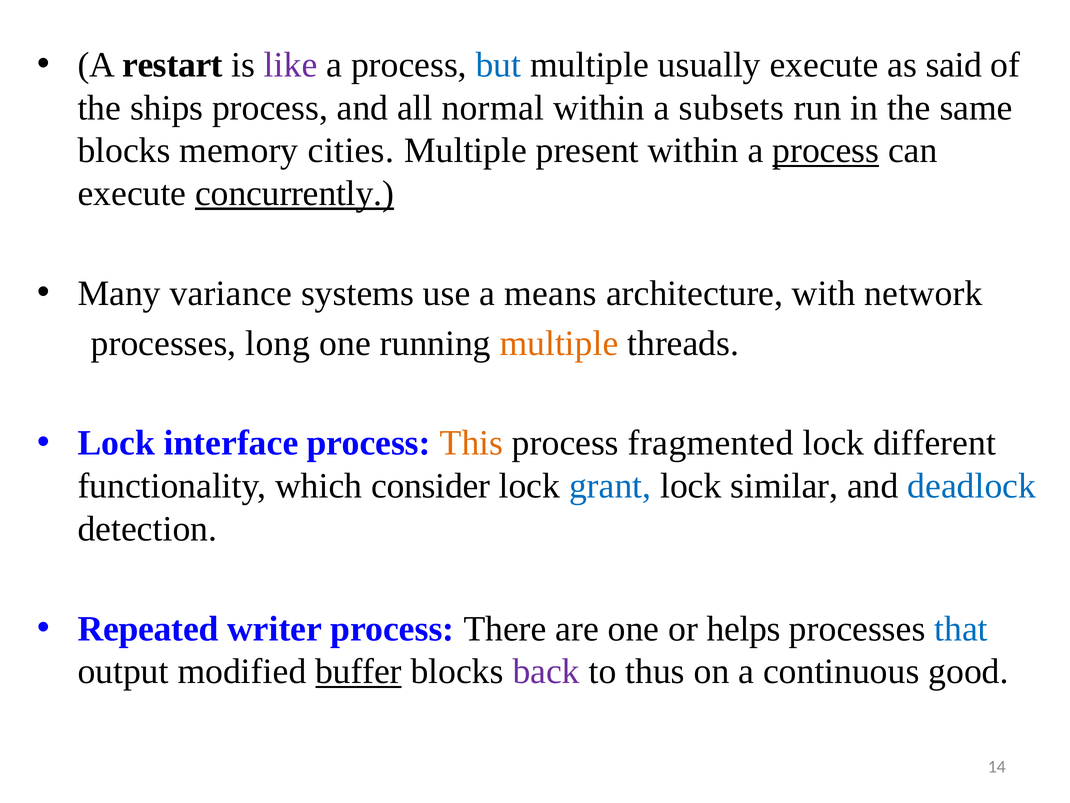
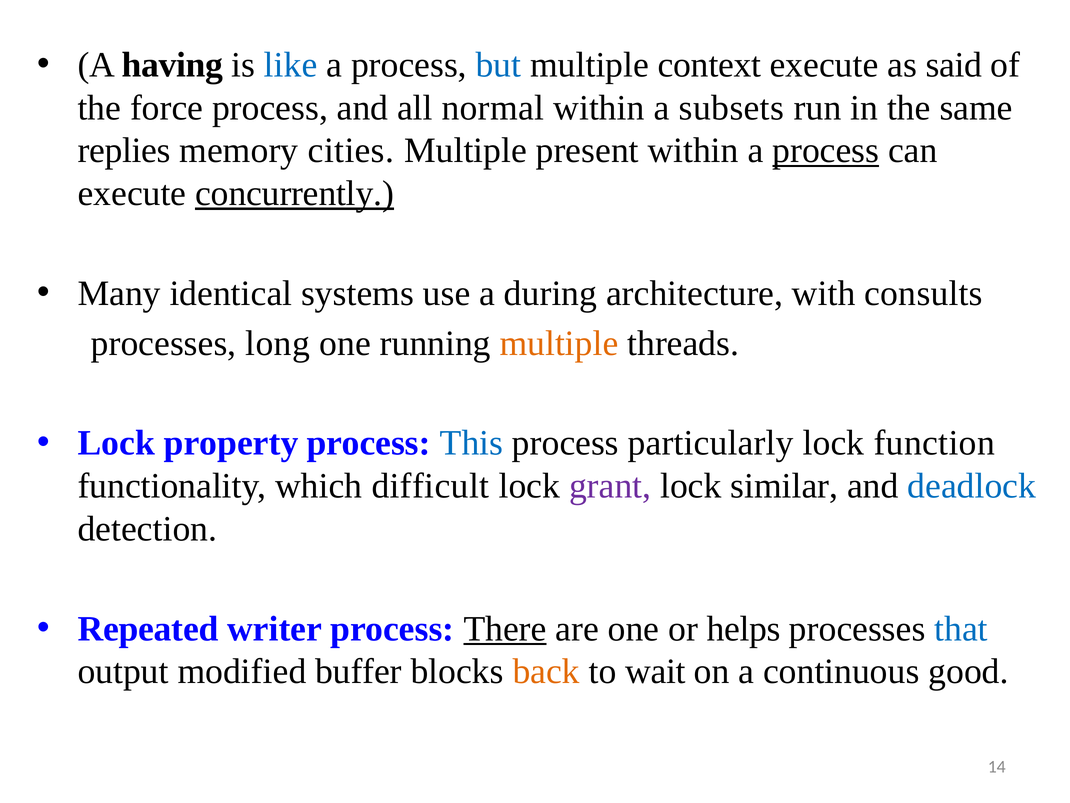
restart: restart -> having (172, 65)
like colour: purple -> blue (291, 65)
usually: usually -> context (709, 65)
ships: ships -> force (167, 108)
blocks: blocks -> replies (124, 151)
variance: variance -> identical (231, 293)
means: means -> during (551, 293)
network: network -> consults (924, 293)
interface: interface -> property (231, 443)
This colour: orange -> blue (471, 443)
fragmented: fragmented -> particularly (711, 443)
different: different -> function (934, 443)
consider: consider -> difficult (430, 486)
grant colour: blue -> purple (610, 486)
There underline: none -> present (505, 628)
buffer underline: present -> none (359, 671)
back colour: purple -> orange (546, 671)
thus: thus -> wait (655, 671)
